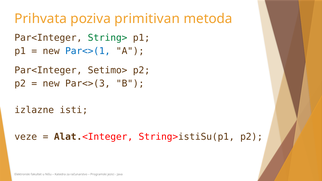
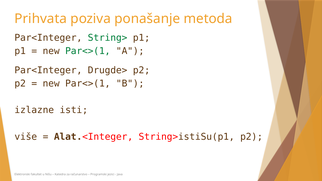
primitivan: primitivan -> ponašanje (147, 19)
Par<>(1 colour: blue -> green (88, 51)
Setimo>: Setimo> -> Drugde> (108, 70)
Par<>(3: Par<>(3 -> Par<>(1 (88, 84)
veze: veze -> više (26, 137)
